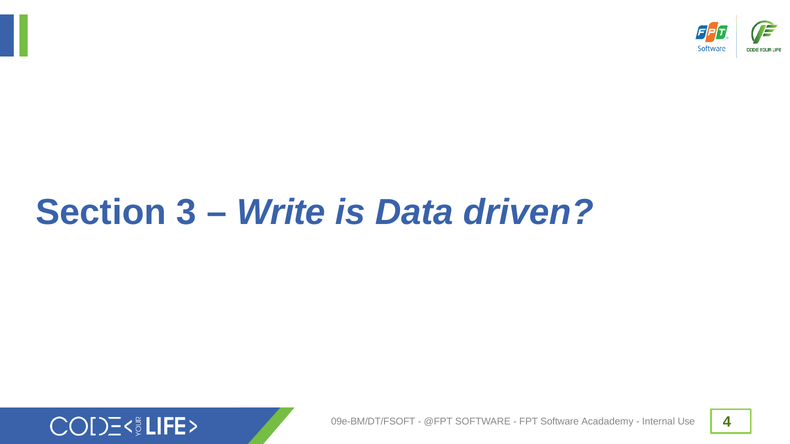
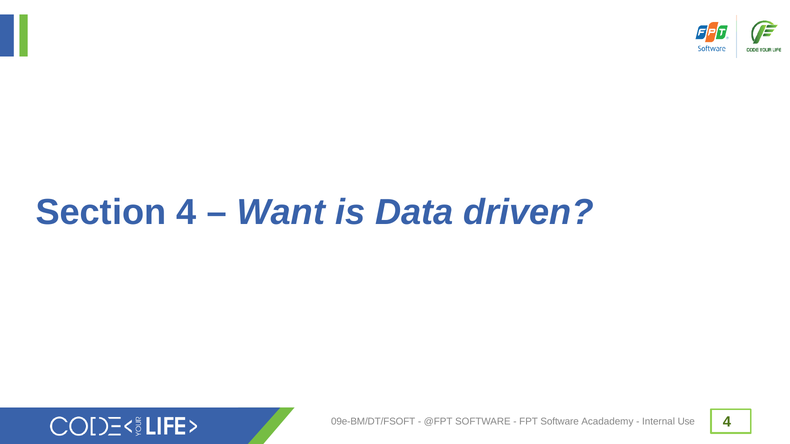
Section 3: 3 -> 4 (186, 212)
Write: Write -> Want (281, 212)
